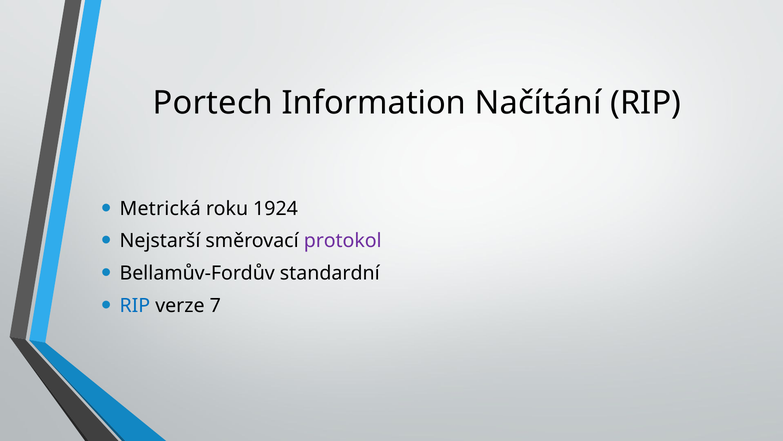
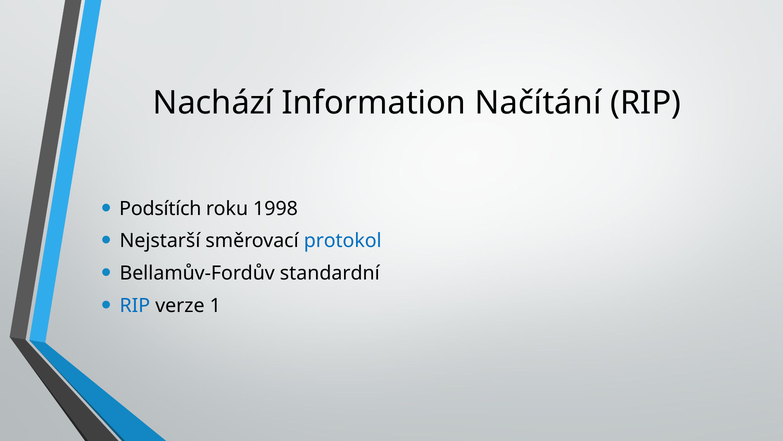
Portech: Portech -> Nachází (213, 103)
Metrická: Metrická -> Podsítích (160, 208)
1924: 1924 -> 1998 (276, 208)
protokol colour: purple -> blue (343, 241)
7: 7 -> 1 (215, 305)
